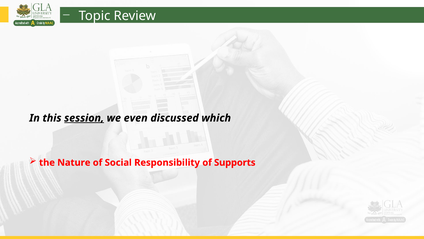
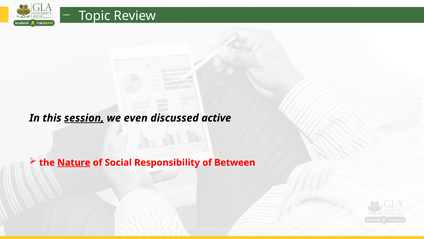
which: which -> active (216, 118)
Nature underline: none -> present (74, 162)
Supports: Supports -> Between (235, 162)
